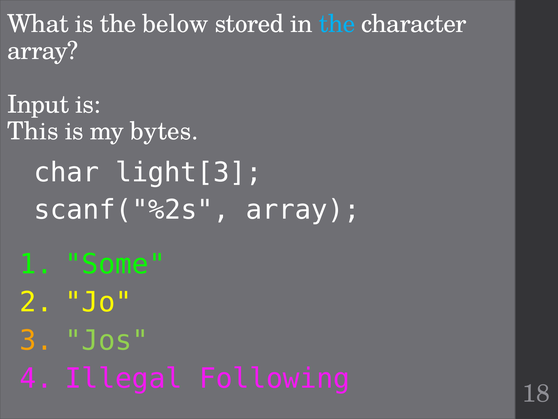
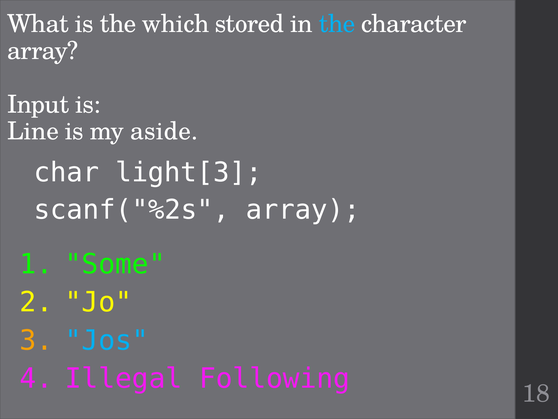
below: below -> which (176, 24)
This: This -> Line (33, 131)
bytes: bytes -> aside (164, 131)
Jos colour: light green -> light blue (107, 340)
